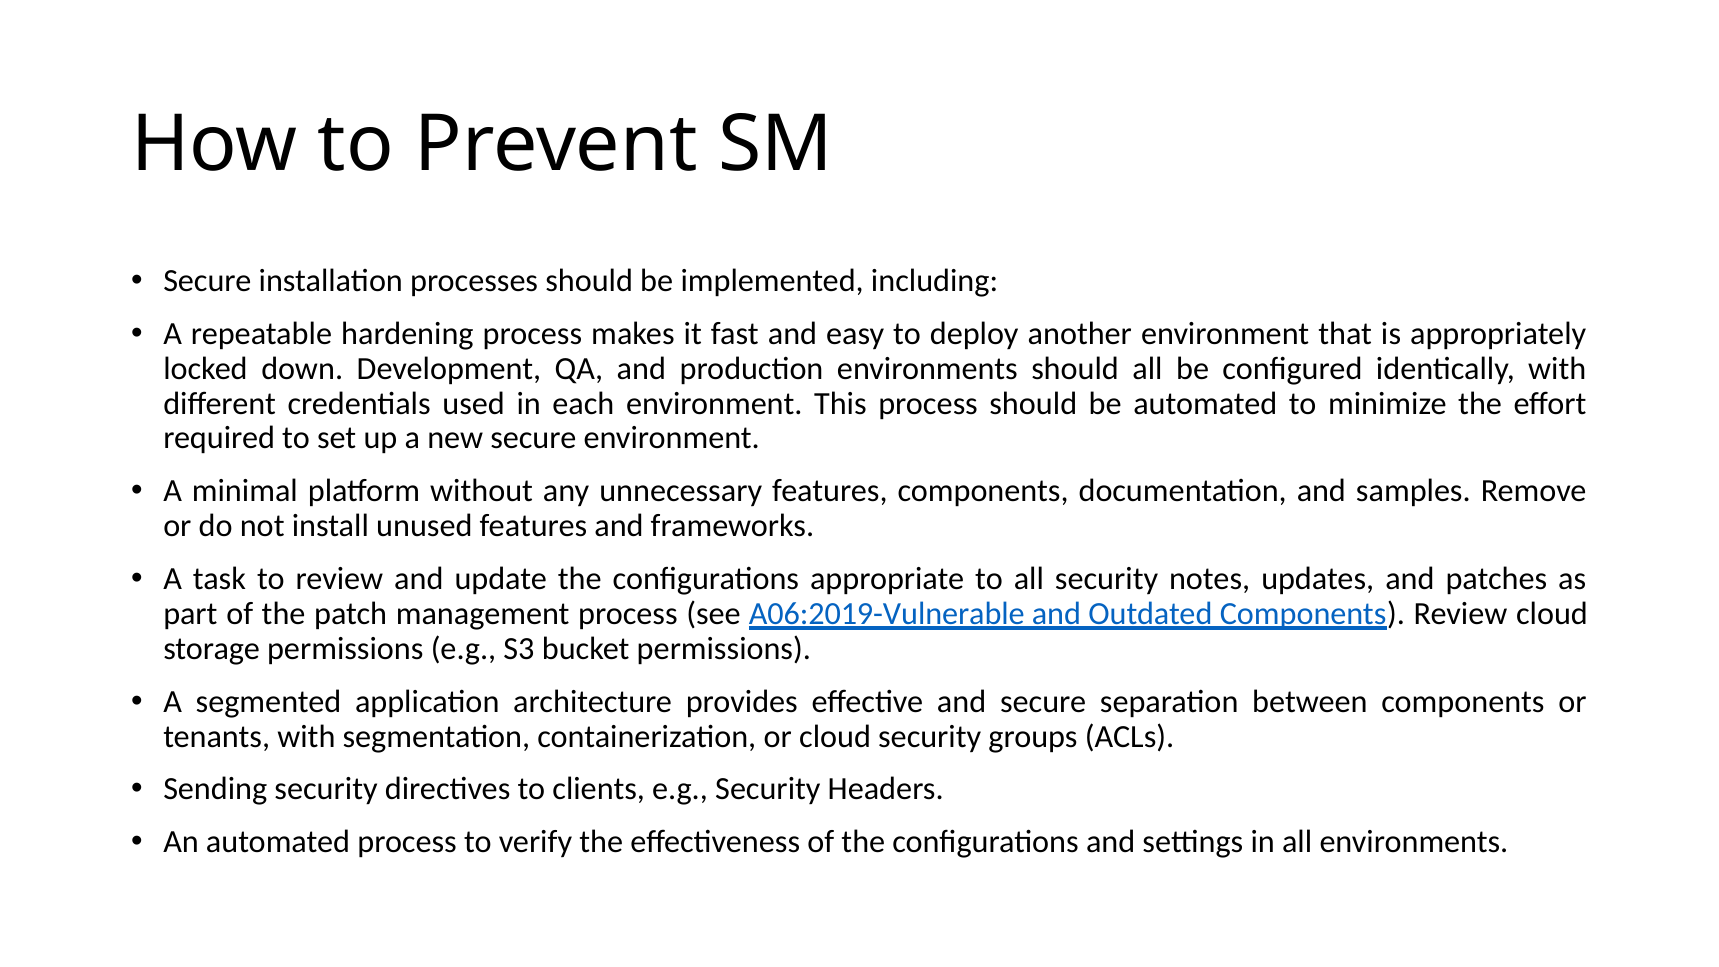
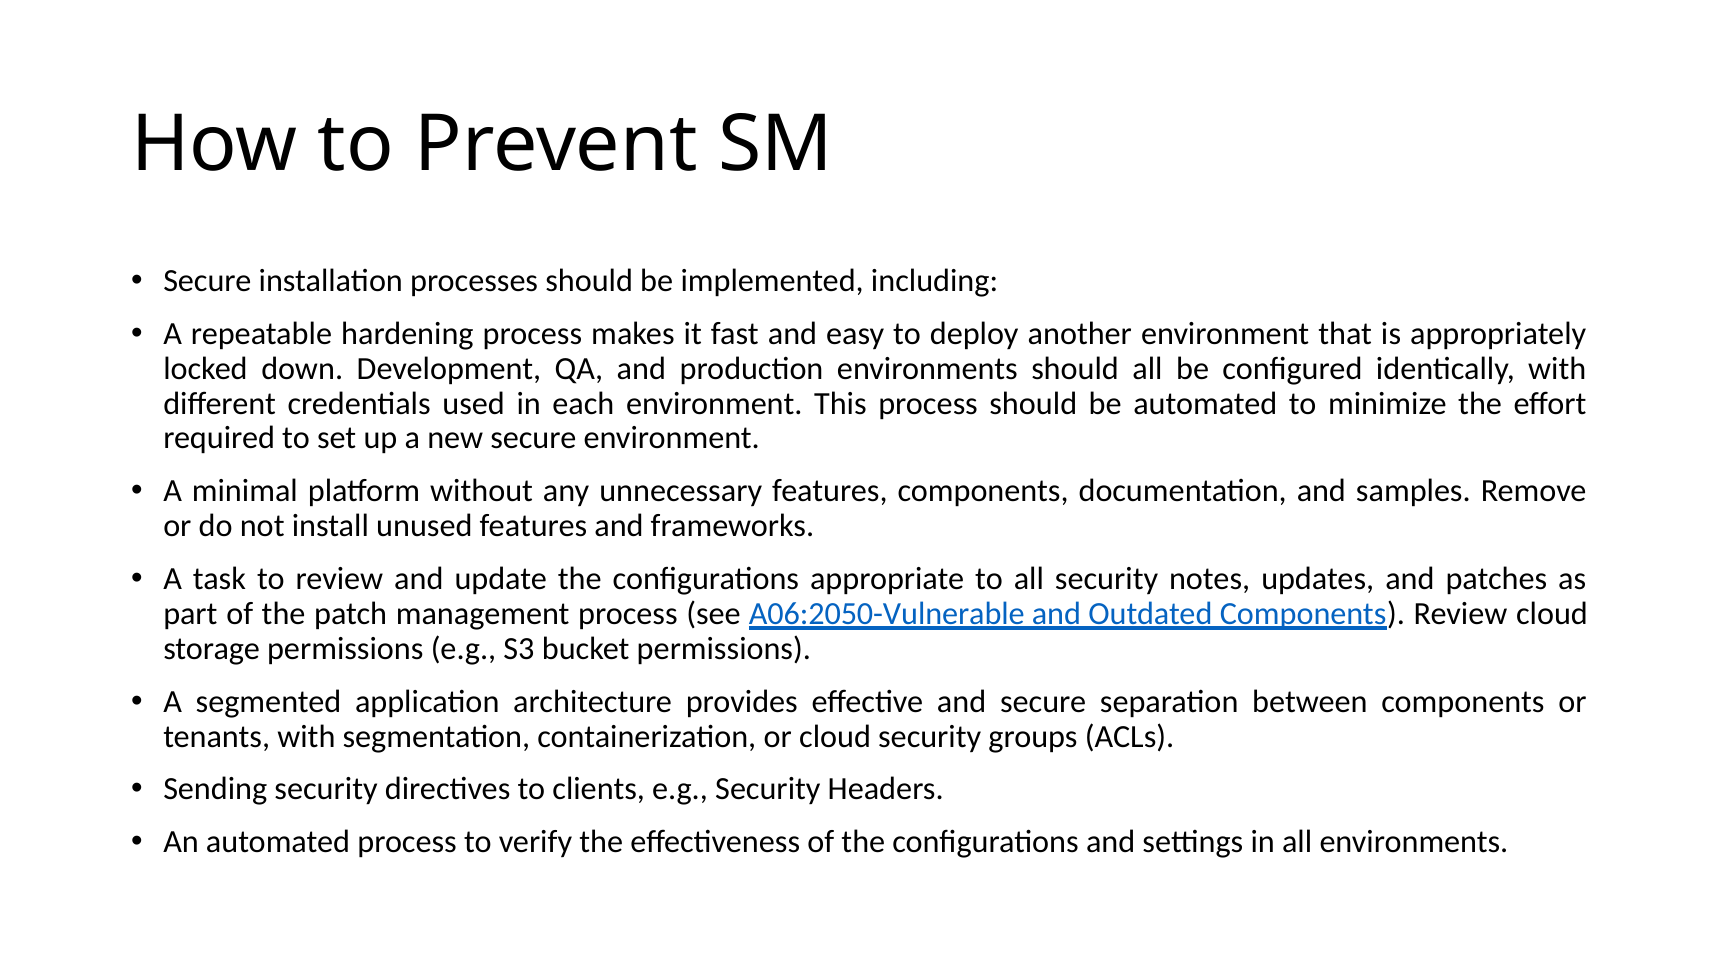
A06:2019-Vulnerable: A06:2019-Vulnerable -> A06:2050-Vulnerable (887, 614)
